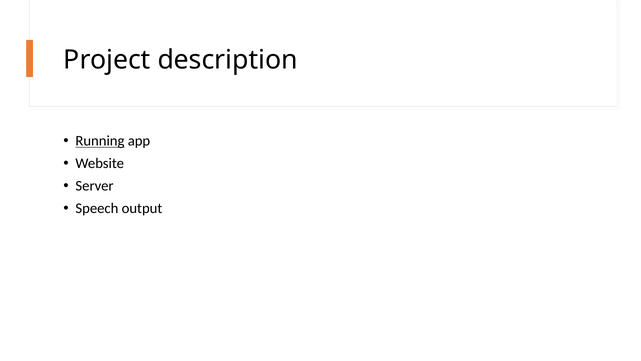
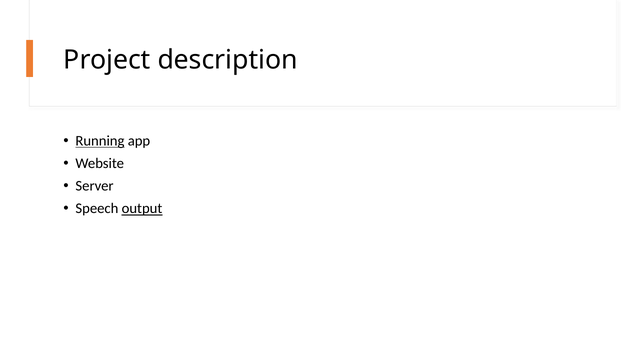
output underline: none -> present (142, 208)
